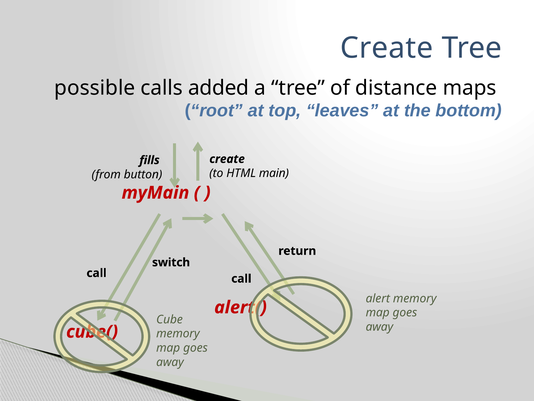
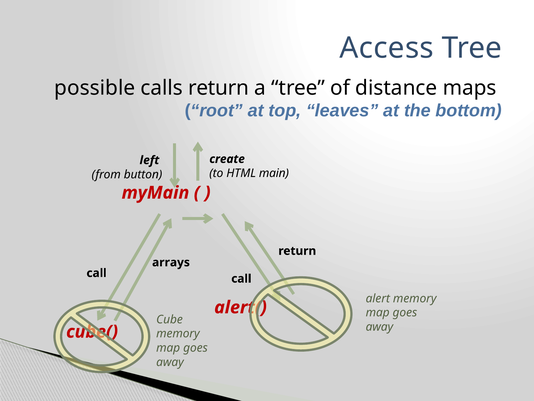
Create: Create -> Access (387, 48)
calls added: added -> return (219, 88)
fills: fills -> left (149, 160)
switch: switch -> arrays (171, 262)
